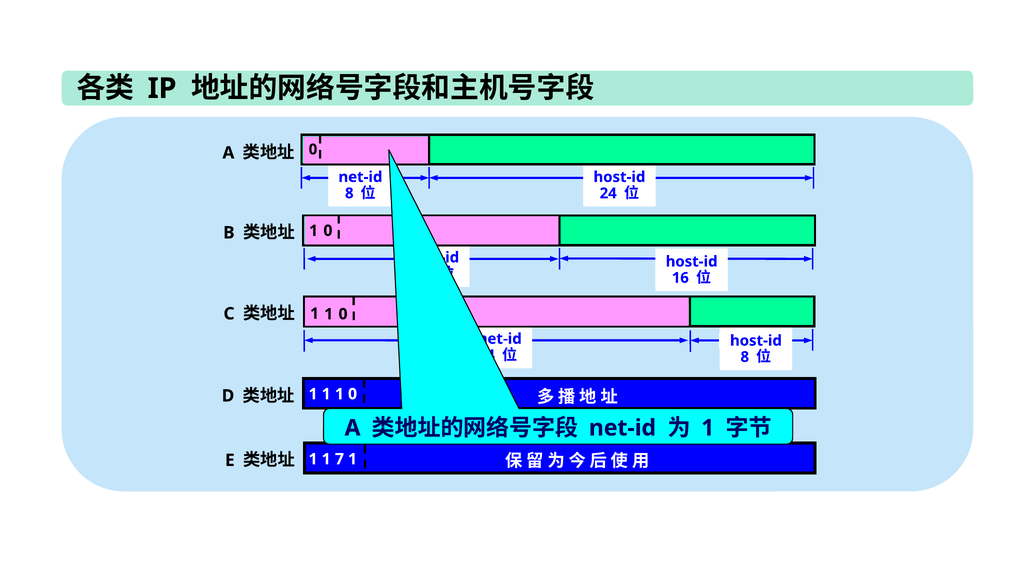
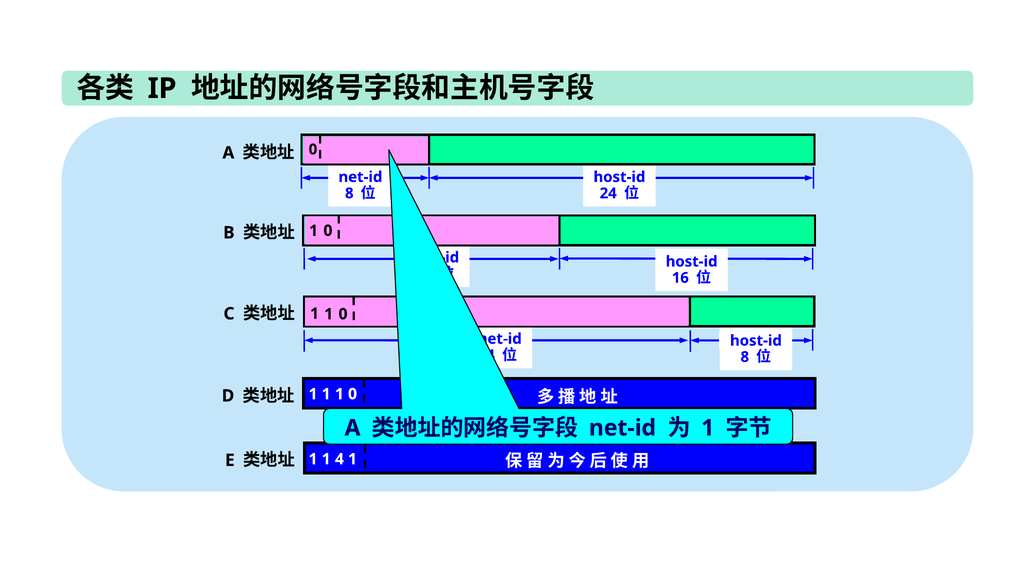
7: 7 -> 4 (339, 459)
